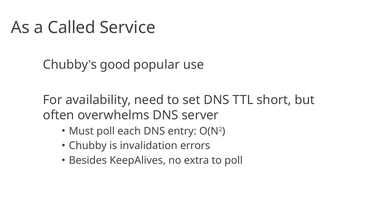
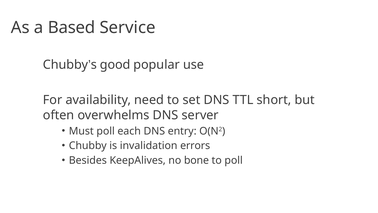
Called: Called -> Based (72, 27)
extra: extra -> bone (196, 160)
